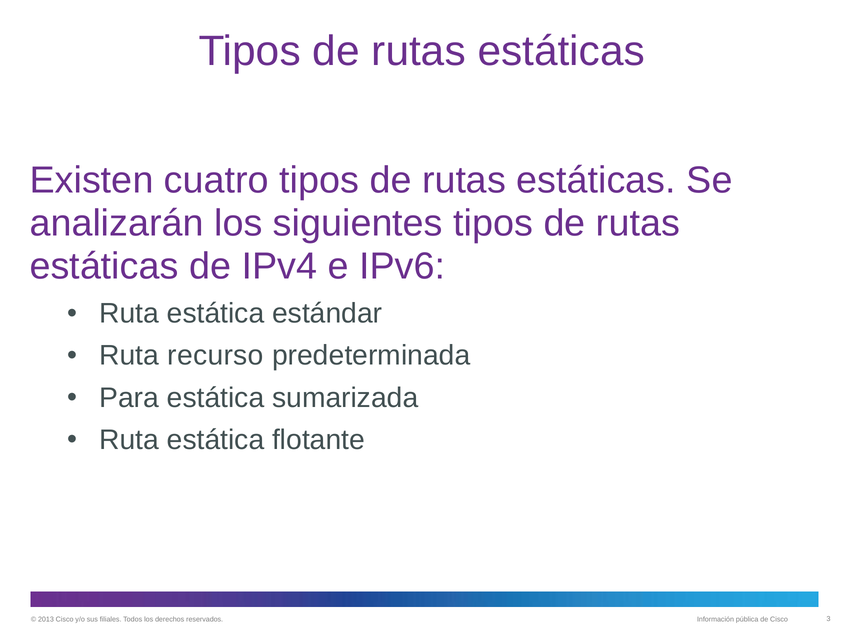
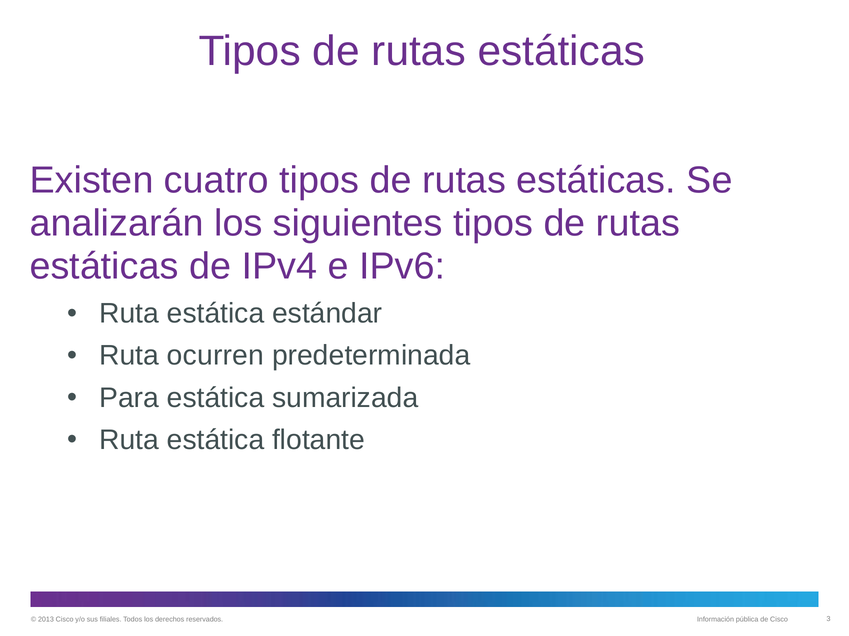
recurso: recurso -> ocurren (215, 356)
